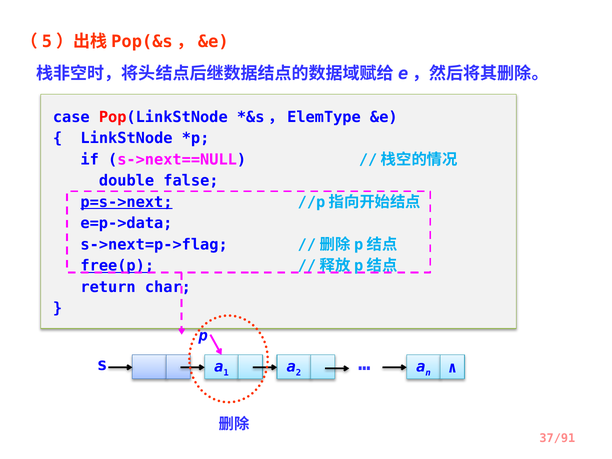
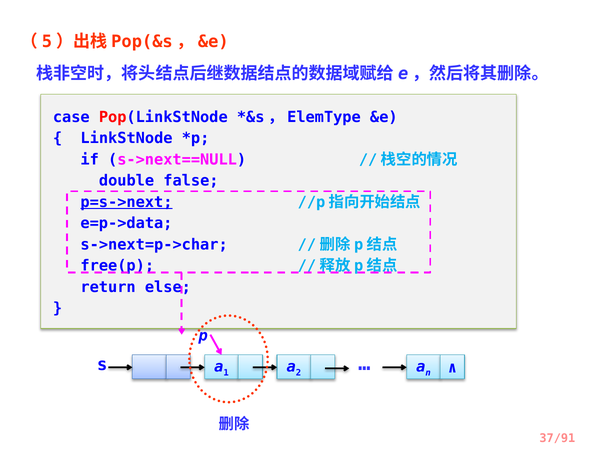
s->next=p->flag: s->next=p->flag -> s->next=p->char (154, 245)
free(p underline: present -> none (117, 266)
char: char -> else (168, 287)
